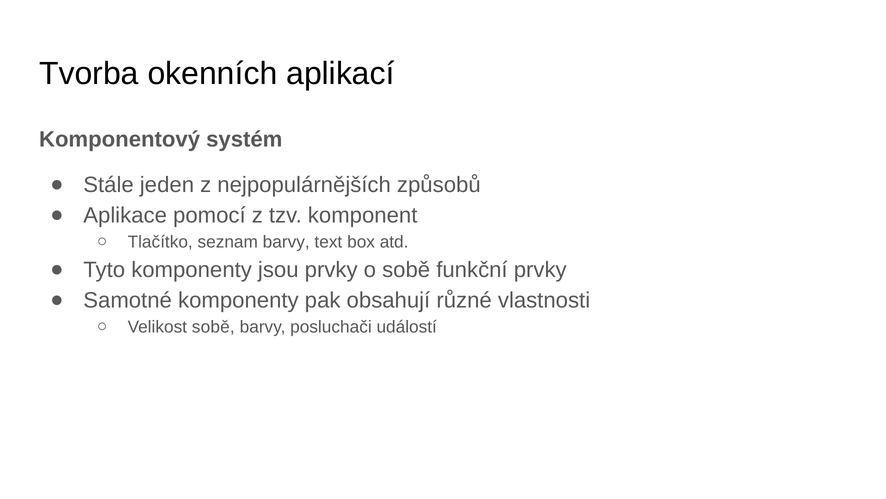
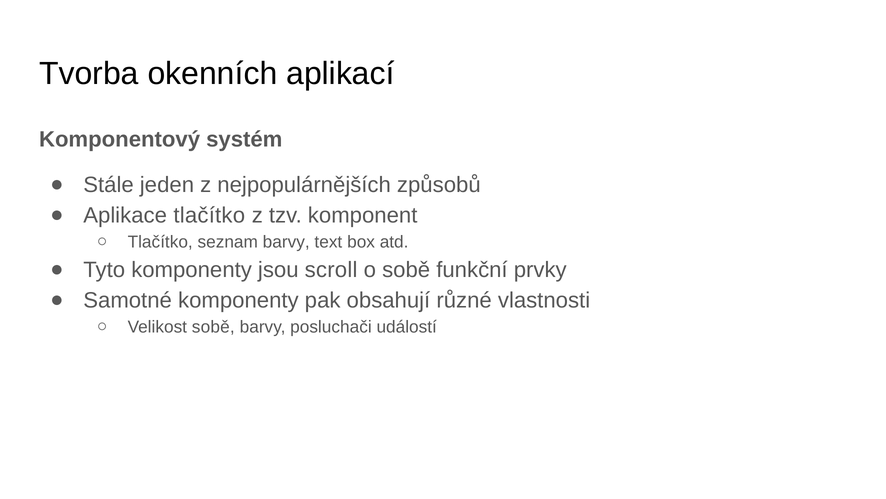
Aplikace pomocí: pomocí -> tlačítko (209, 215)
jsou prvky: prvky -> scroll (331, 270)
